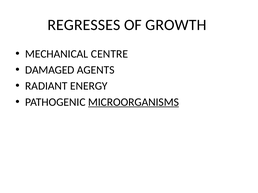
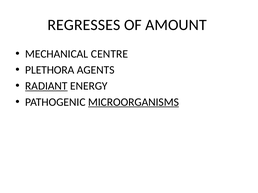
GROWTH: GROWTH -> AMOUNT (176, 25)
DAMAGED: DAMAGED -> PLETHORA (50, 70)
RADIANT underline: none -> present (46, 86)
